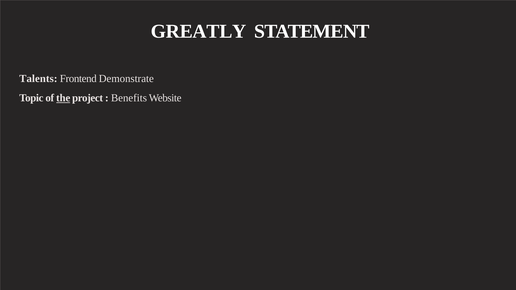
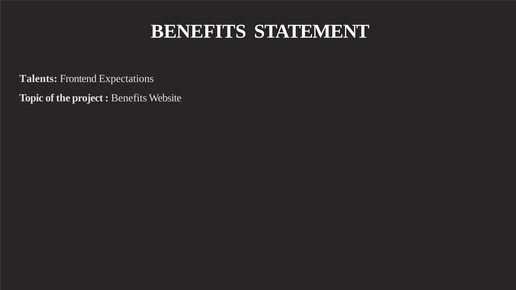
GREATLY: GREATLY -> BENEFITS (199, 32)
Demonstrate: Demonstrate -> Expectations (126, 79)
the underline: present -> none (63, 98)
